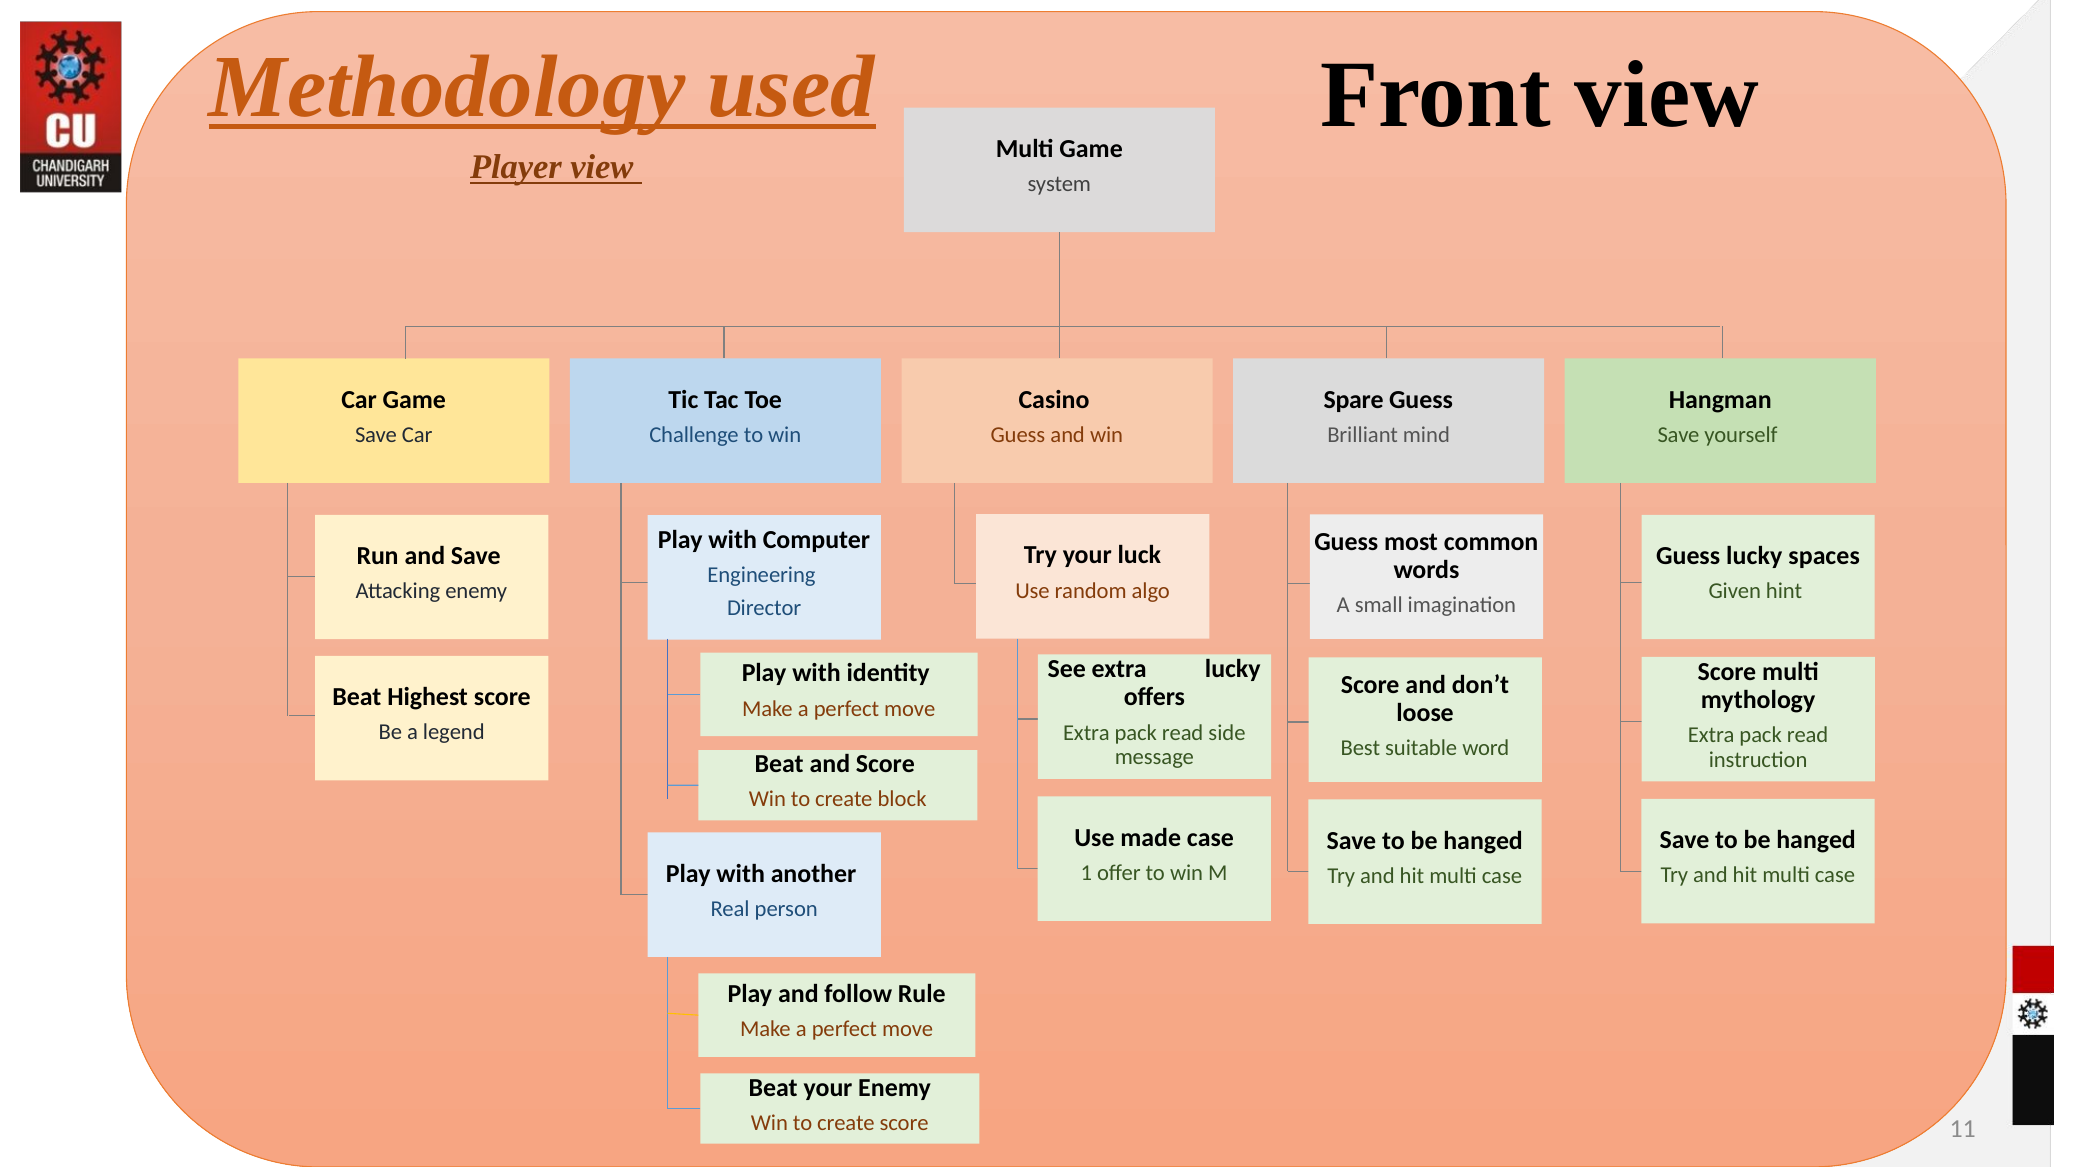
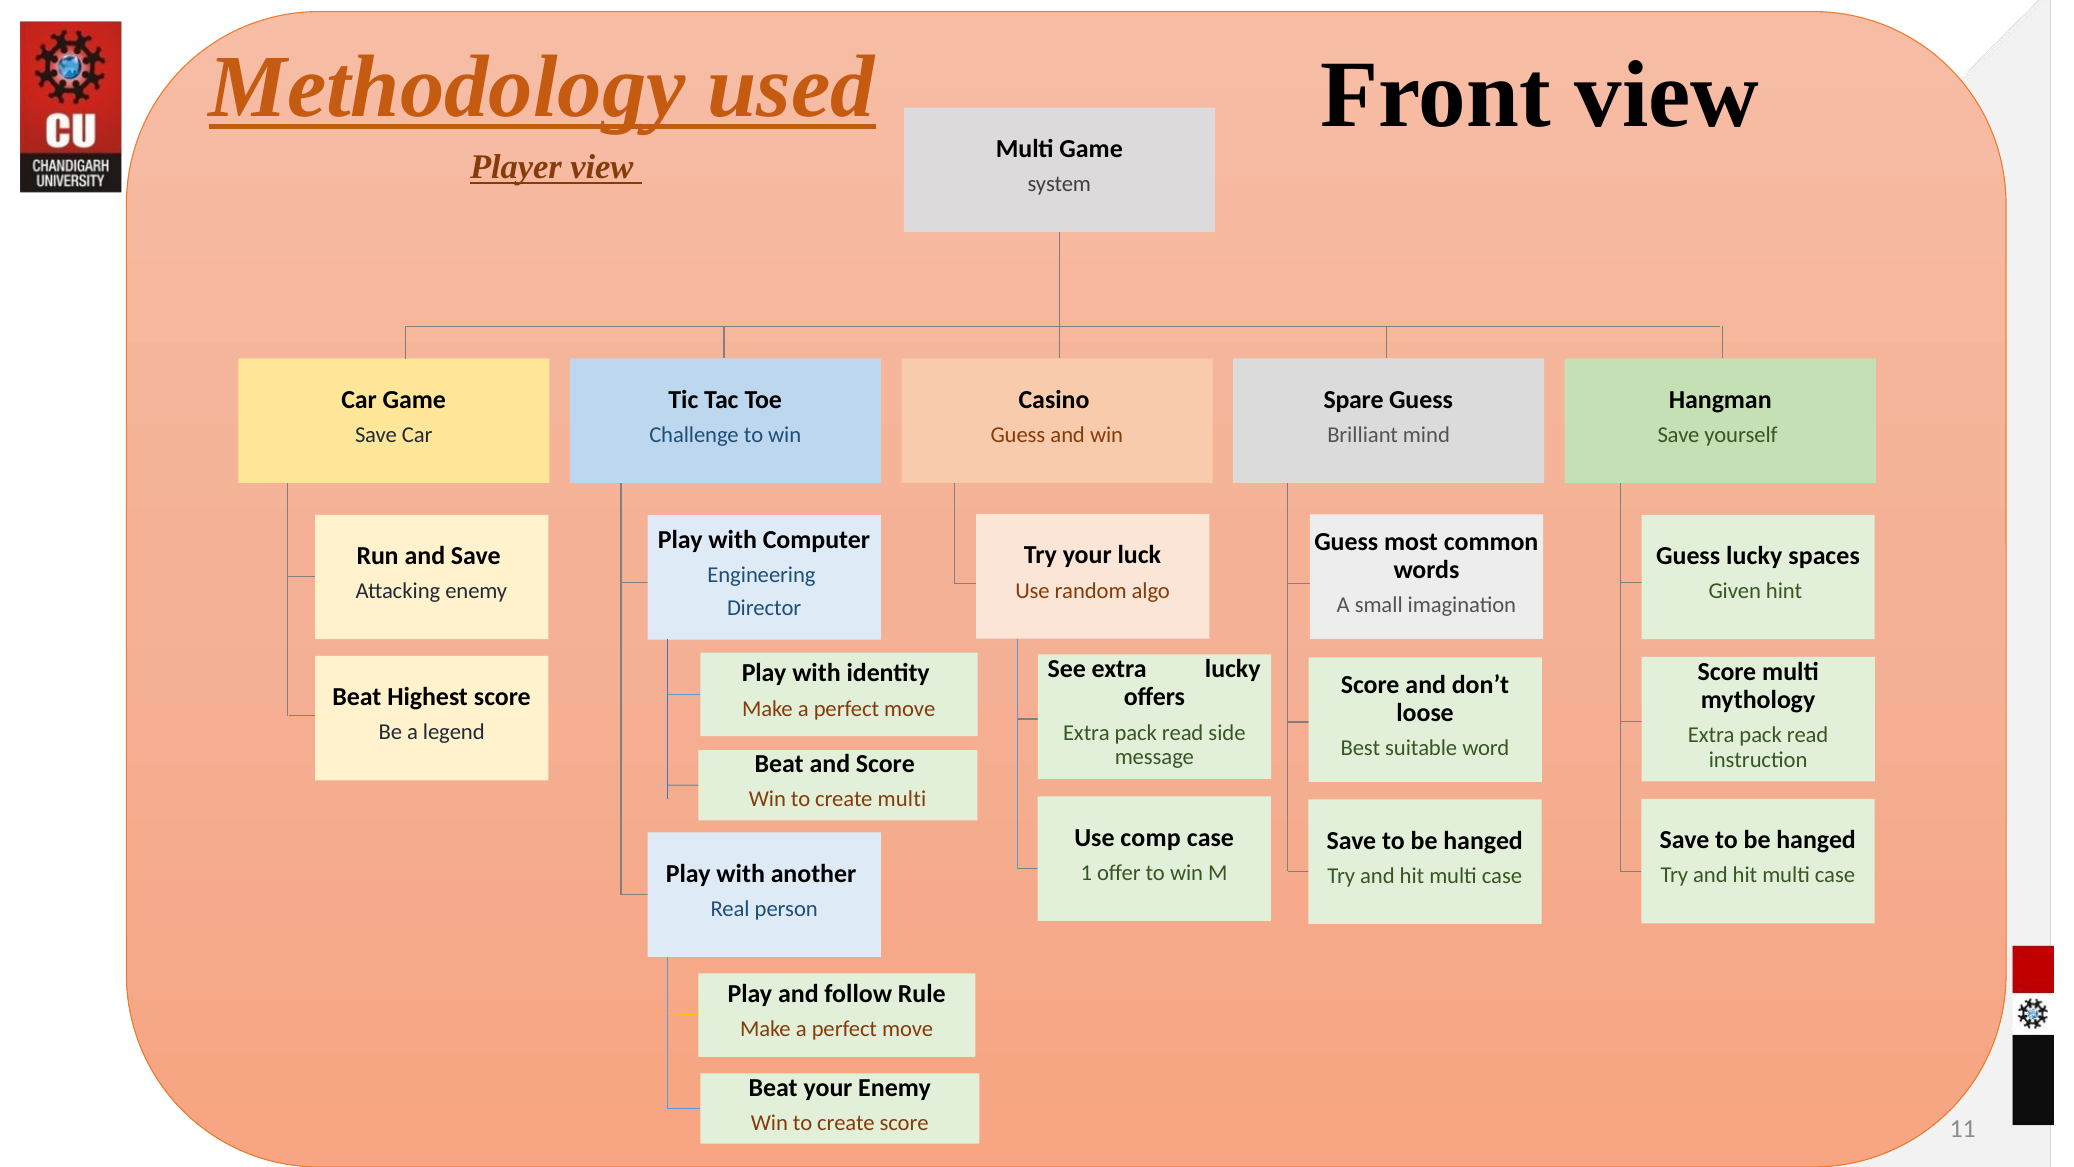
create block: block -> multi (902, 799)
made: made -> comp (1151, 837)
